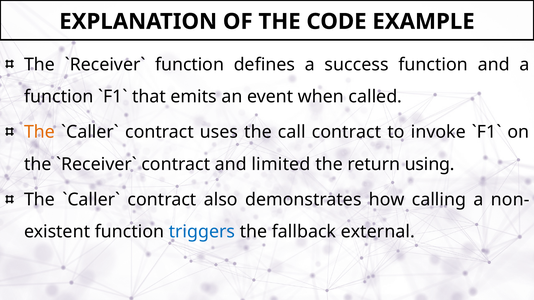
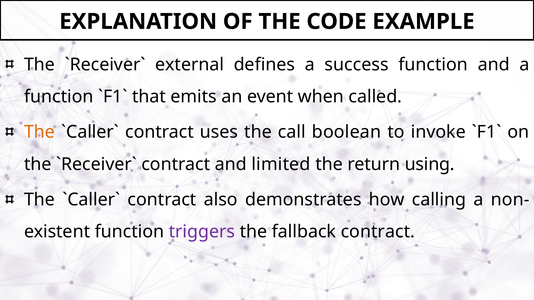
function: function -> external (190, 65)
call contract: contract -> boolean (346, 132)
triggers colour: blue -> purple (202, 232)
fallback external: external -> contract (378, 232)
